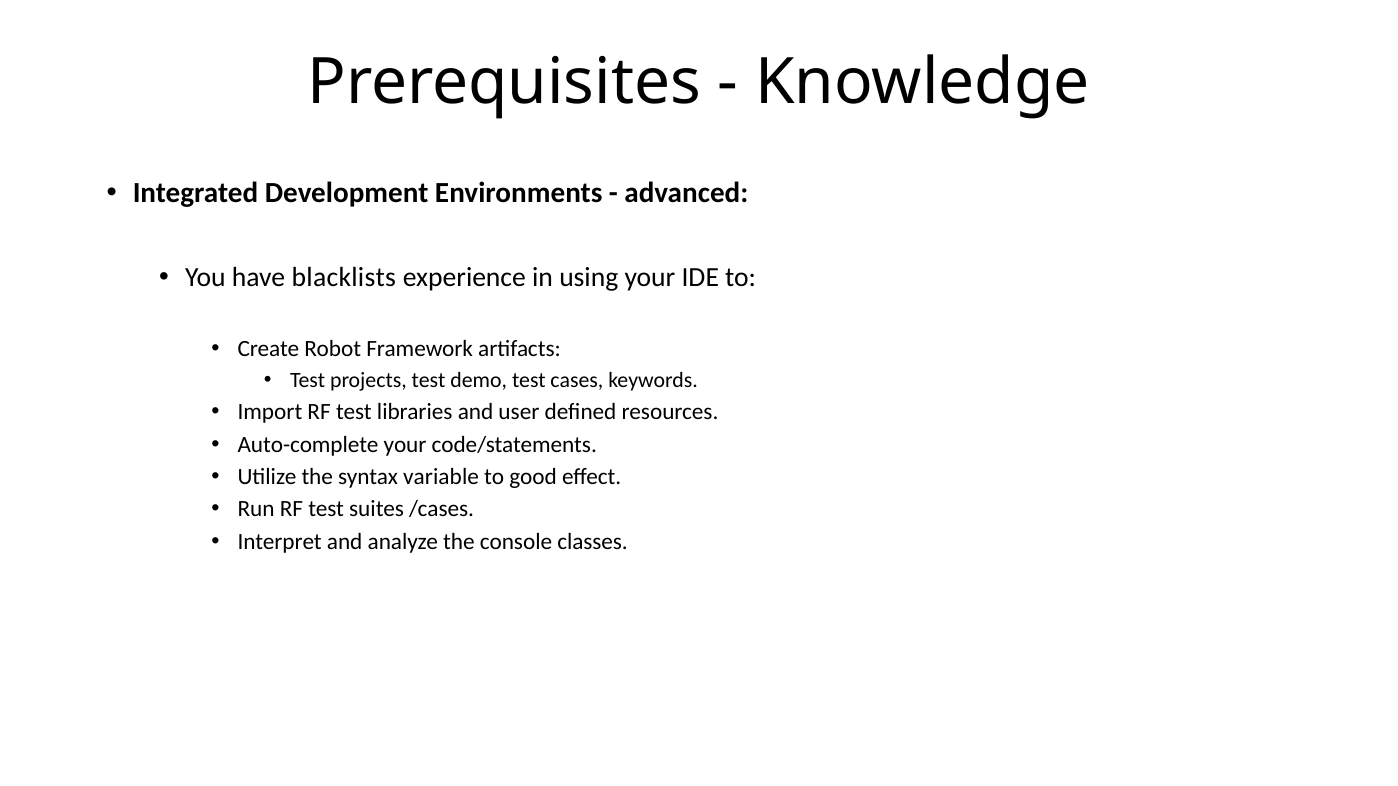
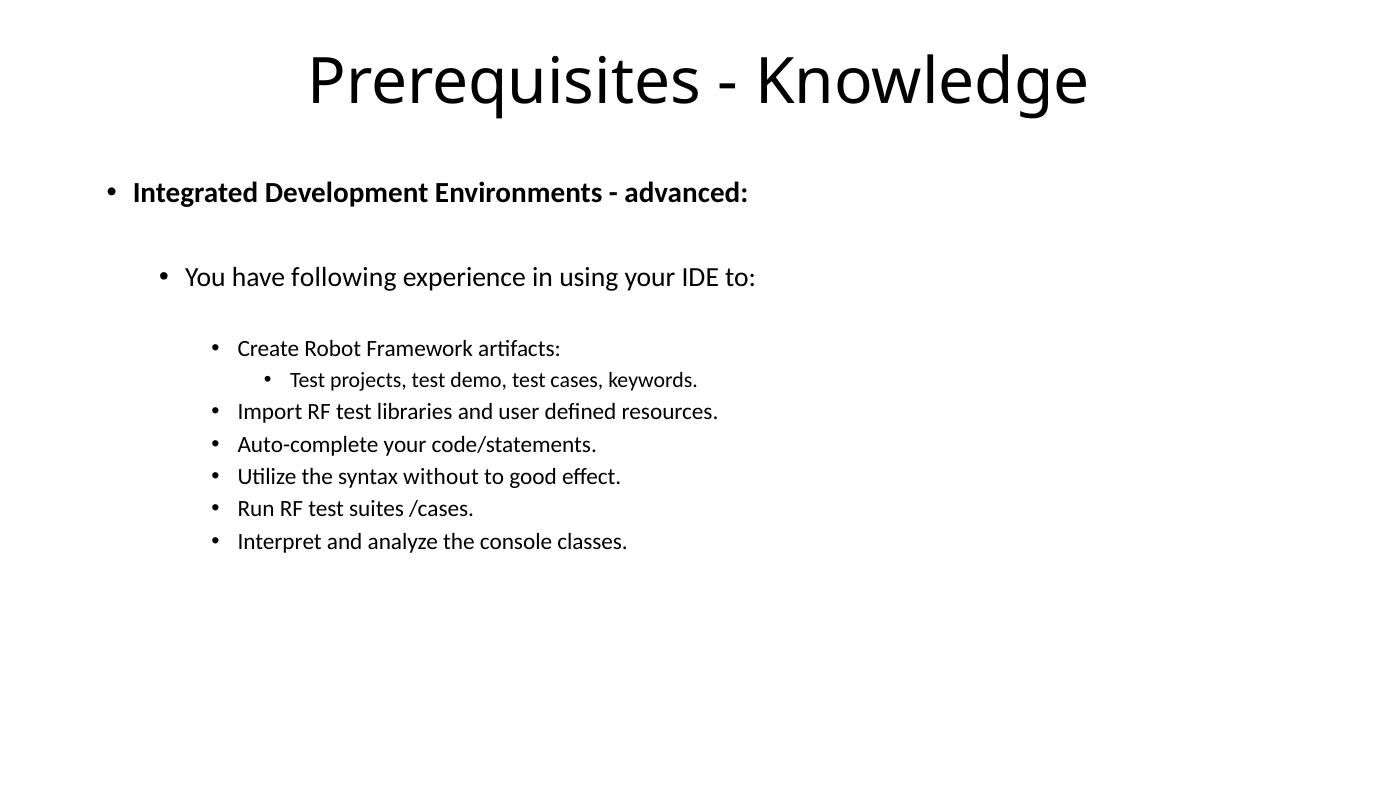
blacklists: blacklists -> following (344, 277)
variable: variable -> without (441, 477)
